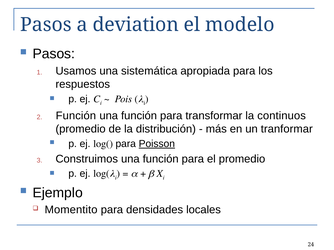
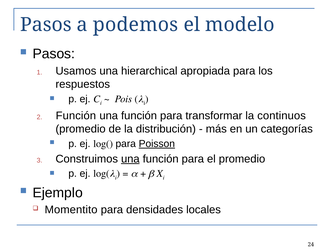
deviation: deviation -> podemos (136, 25)
sistemática: sistemática -> hierarchical (149, 71)
tranformar: tranformar -> categorías (287, 129)
una underline: none -> present (130, 159)
